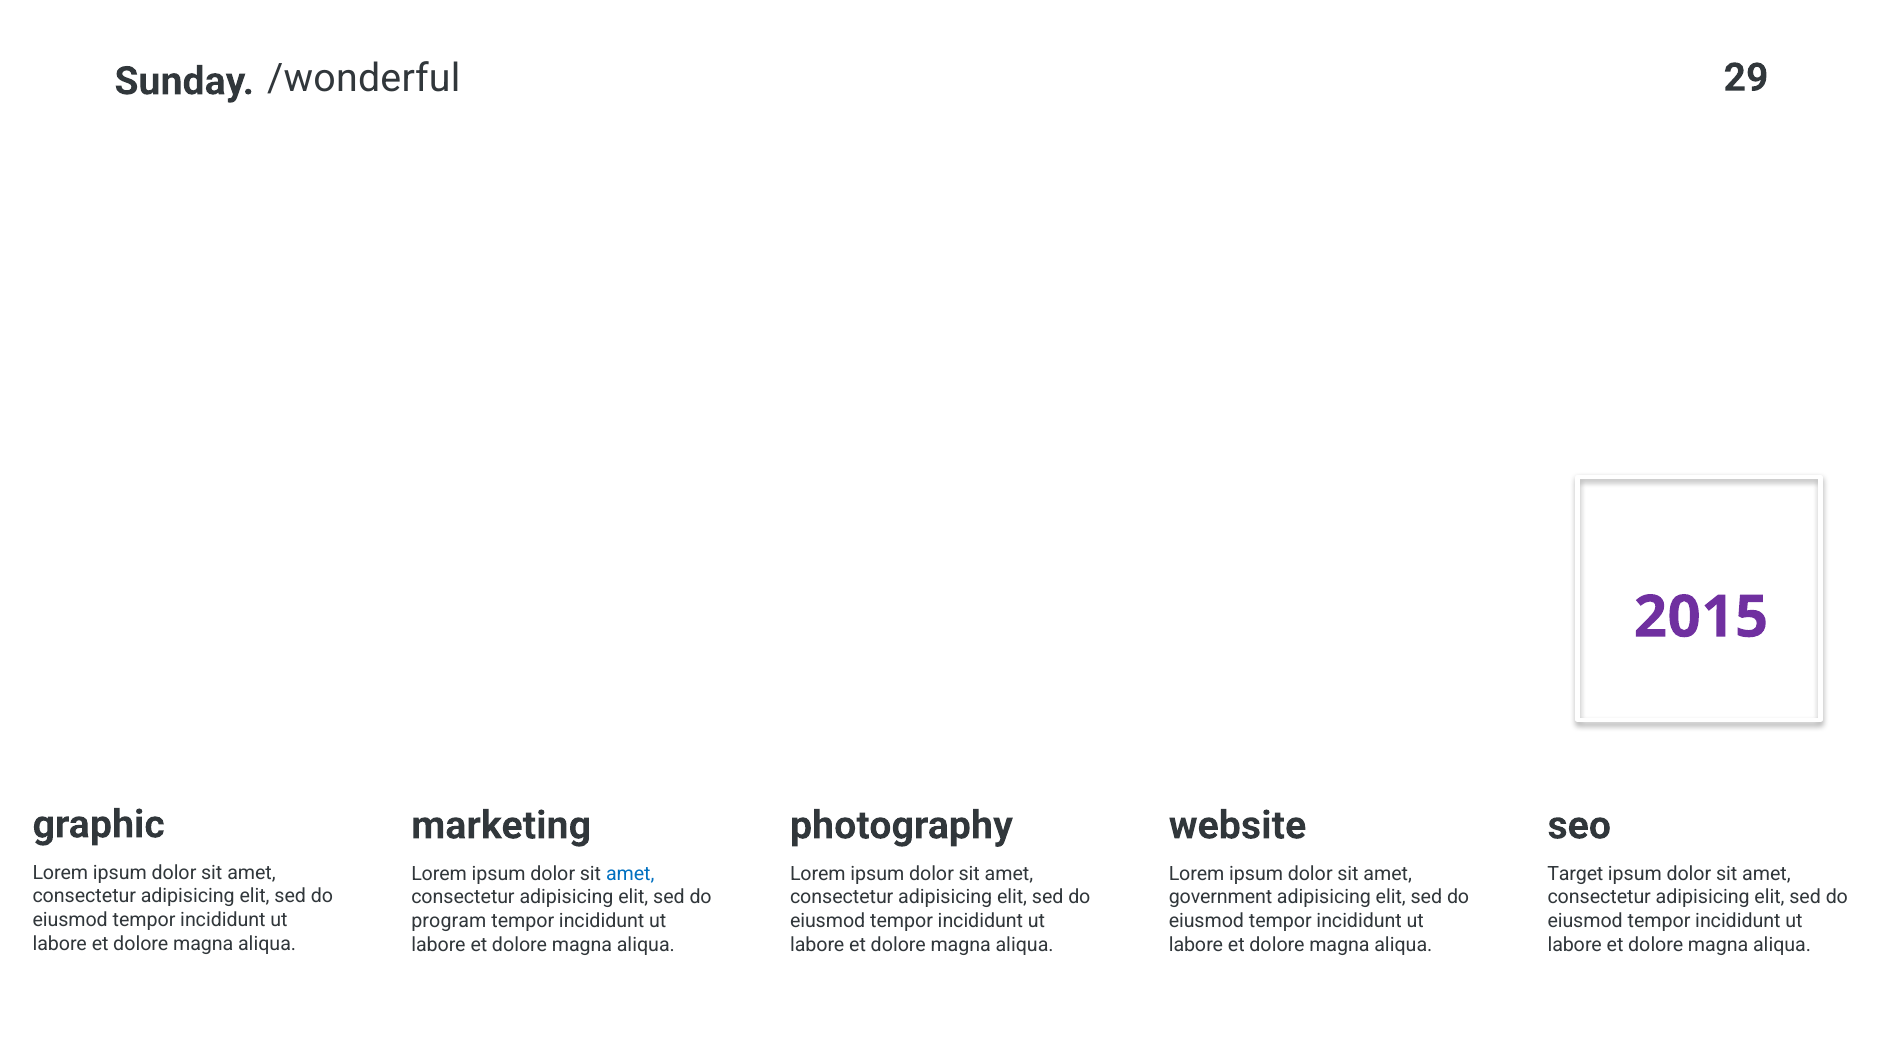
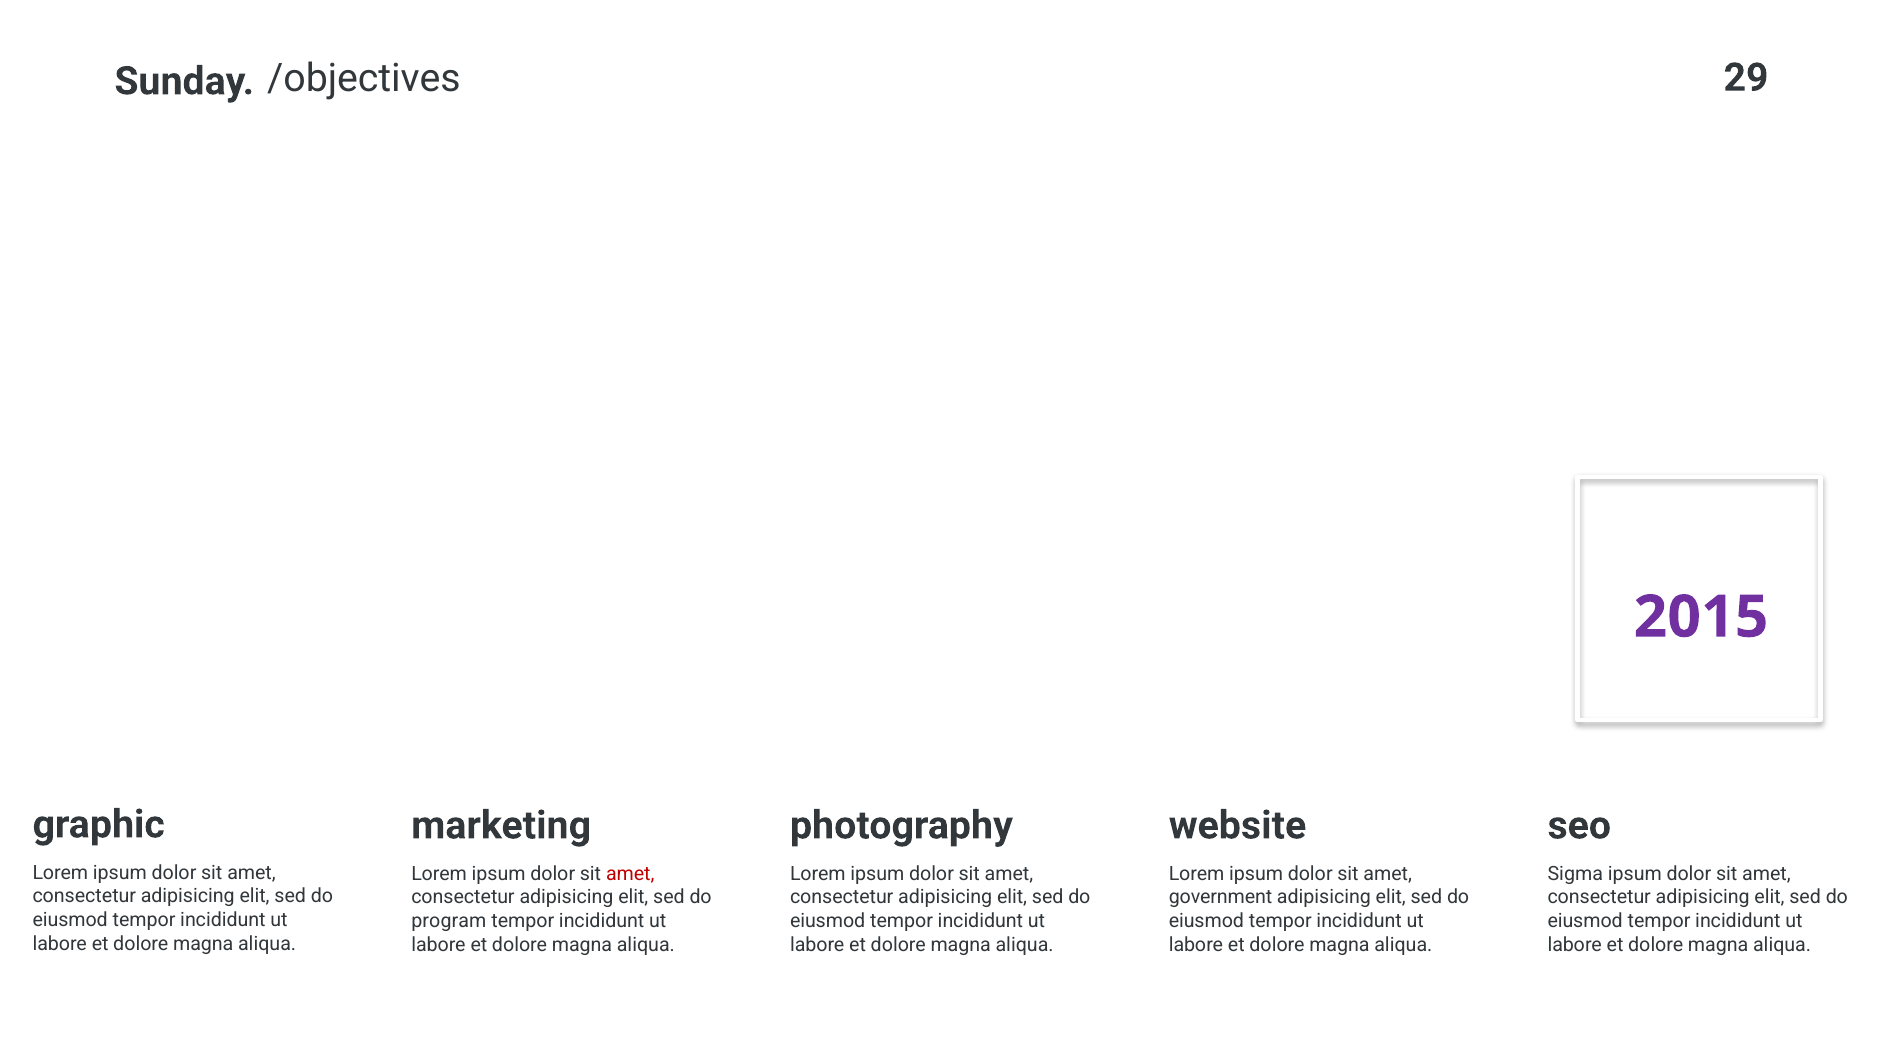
/wonderful: /wonderful -> /objectives (364, 79)
amet colour: blue -> red (630, 874)
Target: Target -> Sigma (1575, 874)
